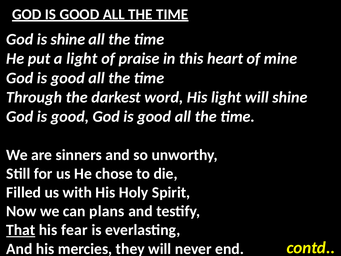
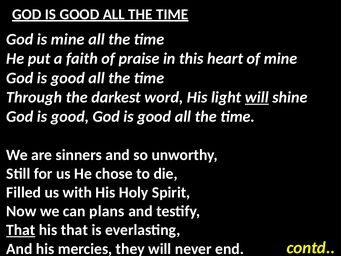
is shine: shine -> mine (68, 39)
a light: light -> faith (82, 59)
will underline: none -> present (257, 97)
his fear: fear -> that (74, 230)
